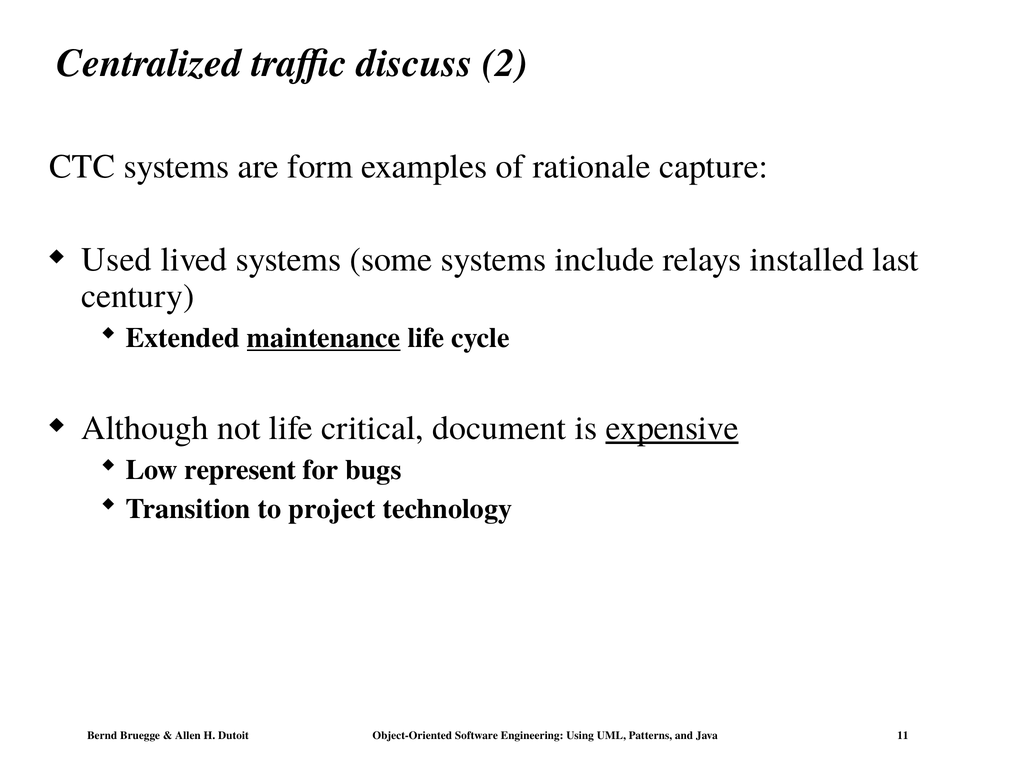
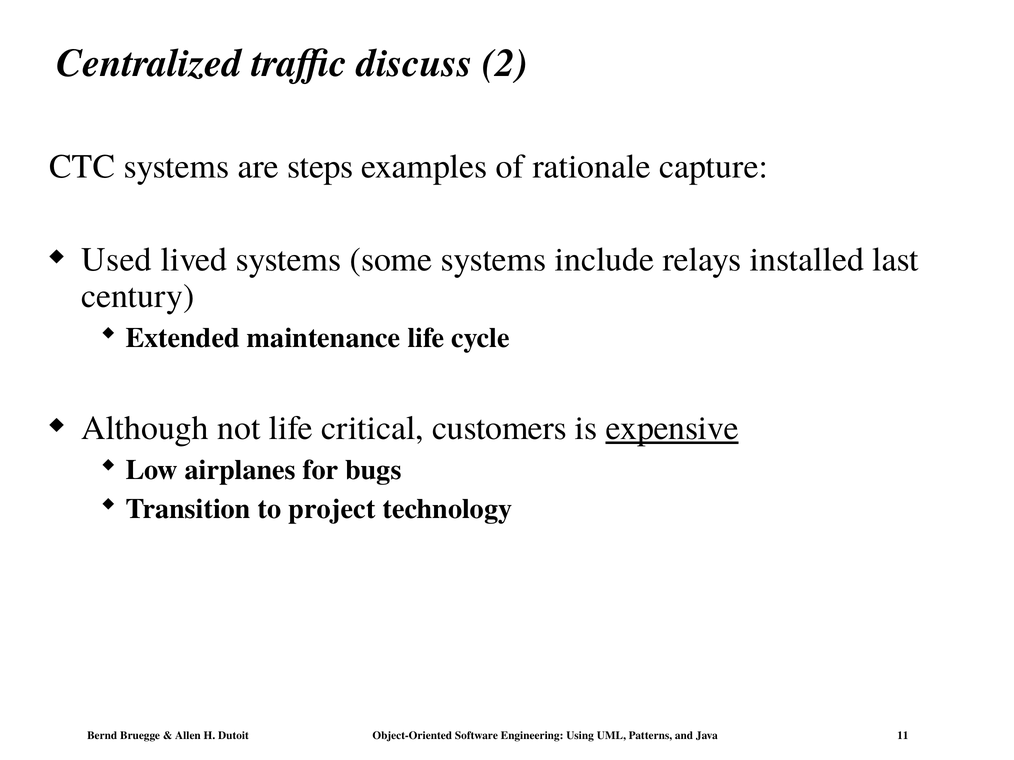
form: form -> steps (320, 167)
maintenance underline: present -> none (324, 338)
document: document -> customers (500, 428)
represent: represent -> airplanes (240, 470)
